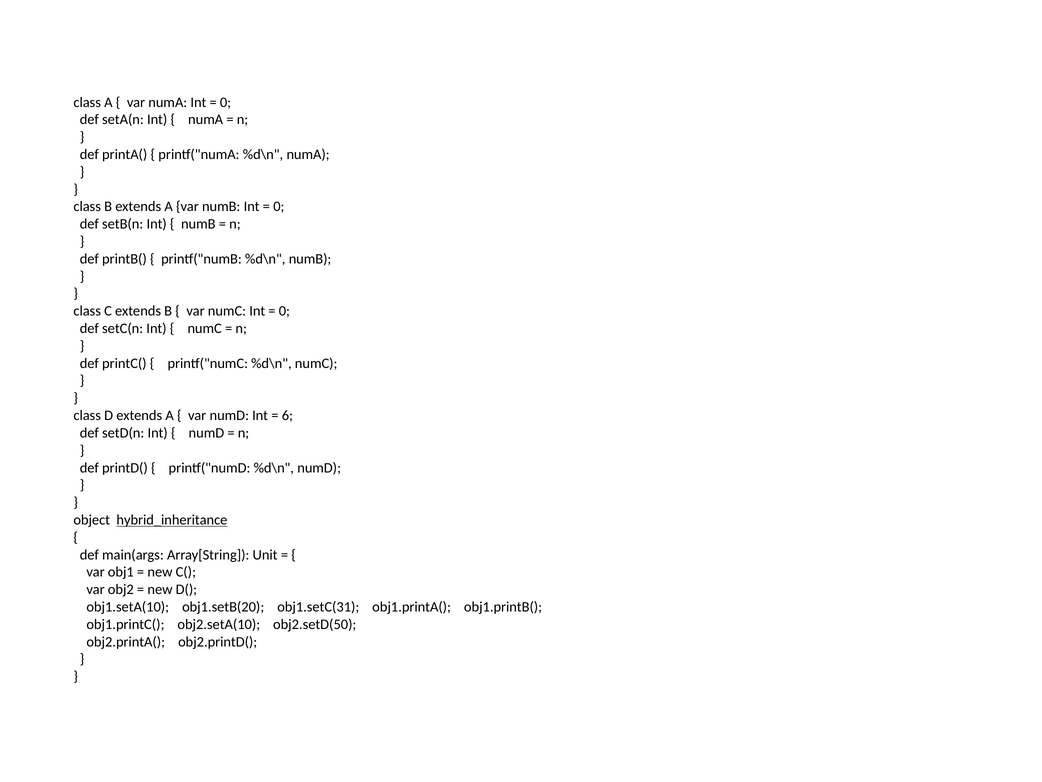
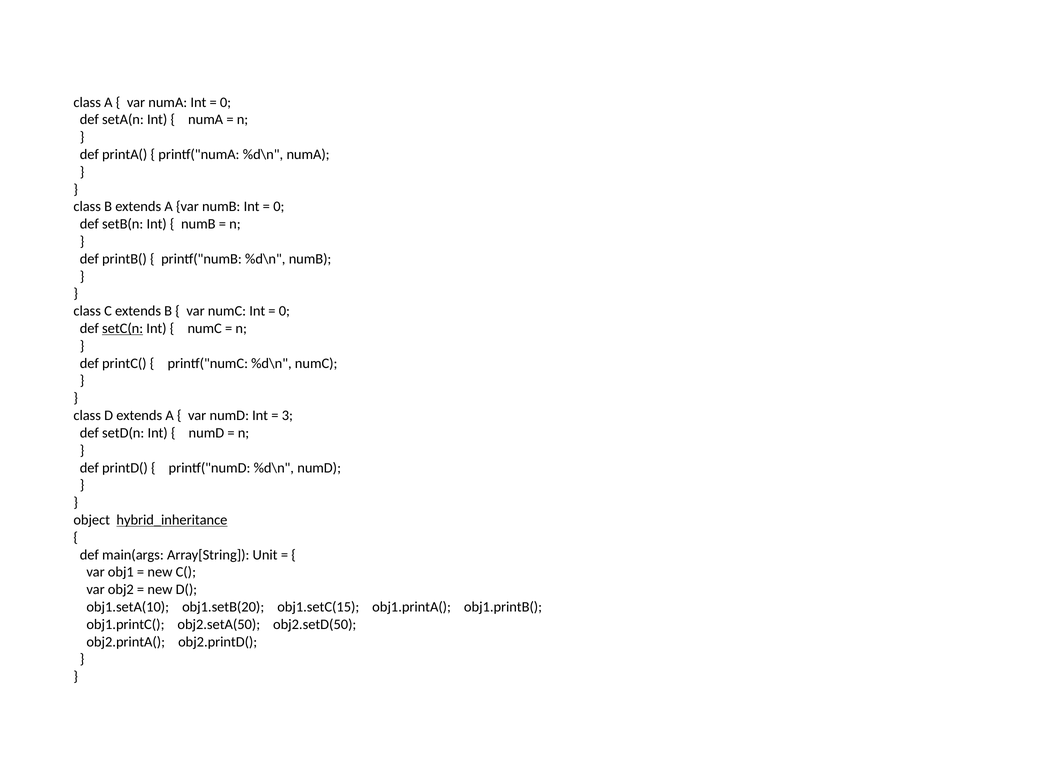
setC(n underline: none -> present (123, 328)
6: 6 -> 3 (287, 415)
obj1.setC(31: obj1.setC(31 -> obj1.setC(15 (318, 607)
obj2.setA(10: obj2.setA(10 -> obj2.setA(50 (219, 624)
